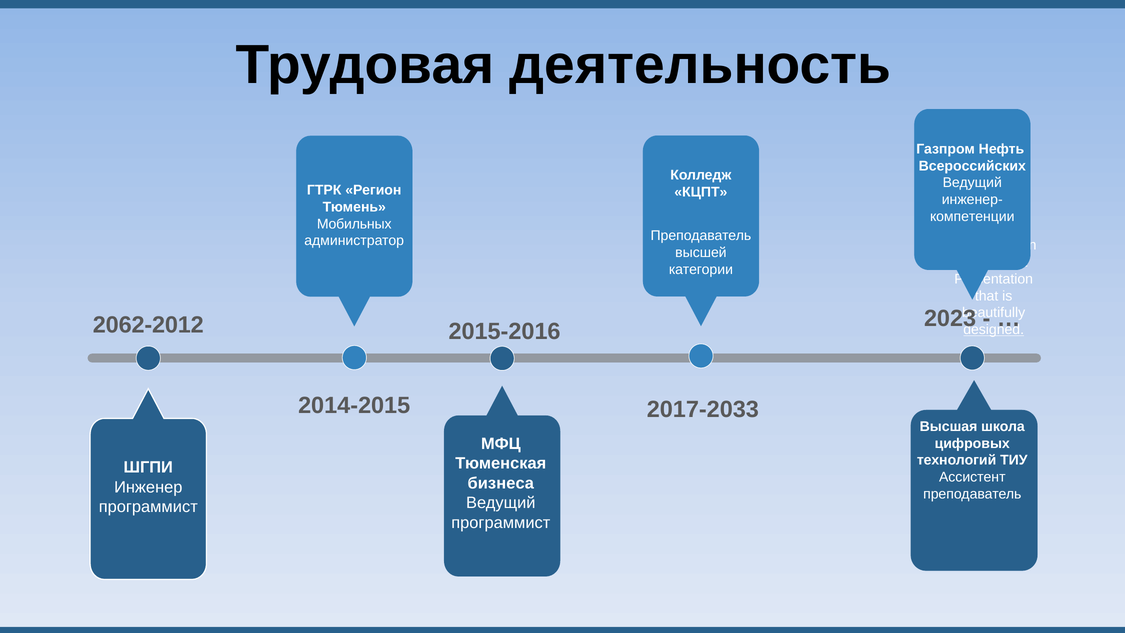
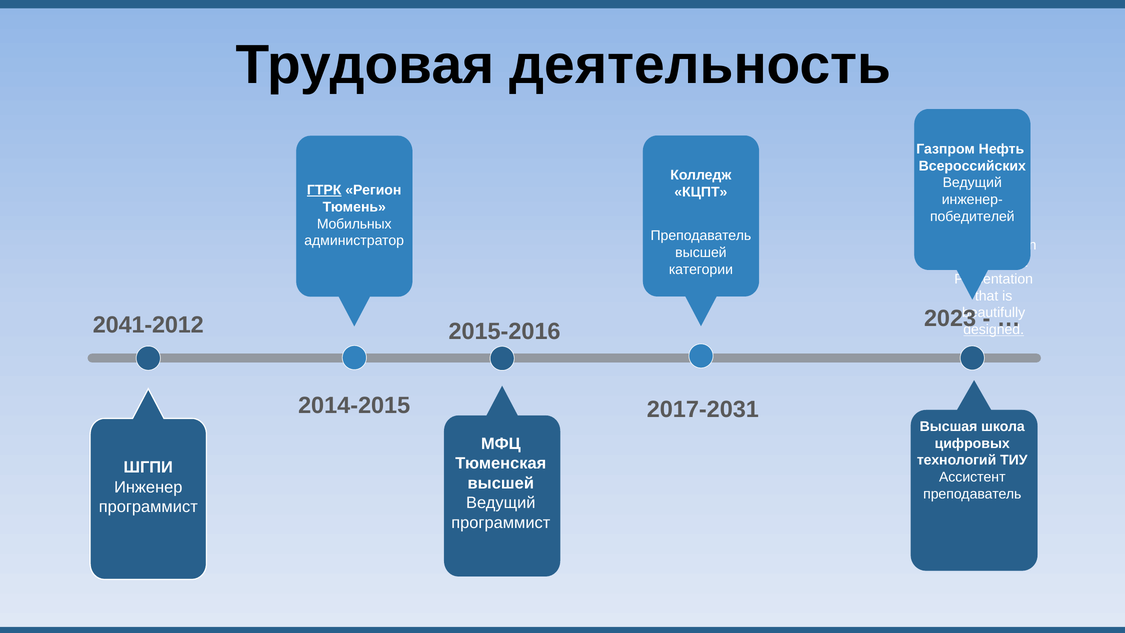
ГТРК underline: none -> present (324, 190)
компетенции: компетенции -> победителей (972, 216)
2062-2012: 2062-2012 -> 2041-2012 (148, 325)
2017-2033: 2017-2033 -> 2017-2031 (703, 410)
бизнеса: бизнеса -> высшей (501, 483)
